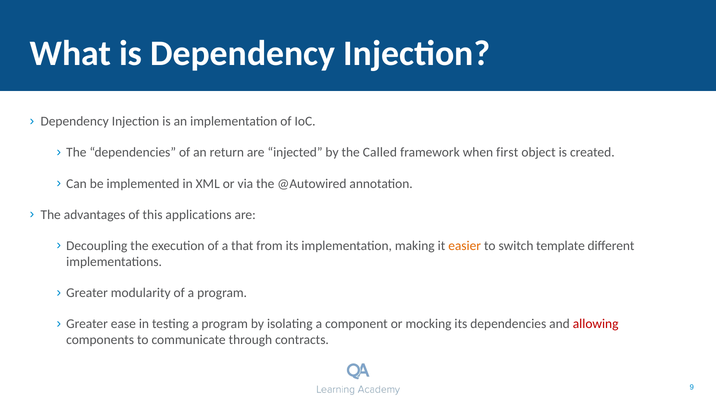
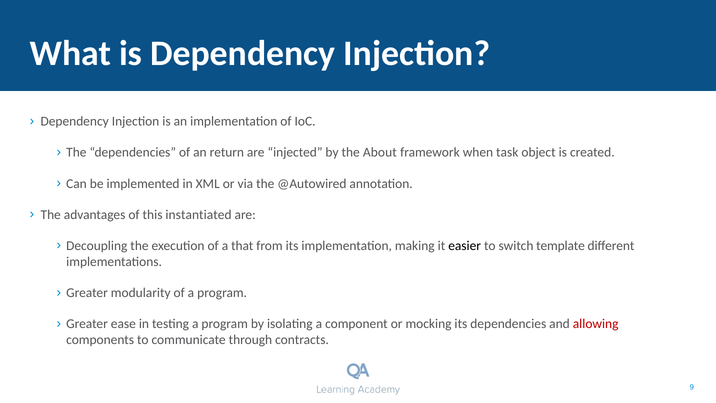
Called: Called -> About (380, 152)
first: first -> task (507, 152)
applications: applications -> instantiated (199, 214)
easier colour: orange -> black (465, 246)
